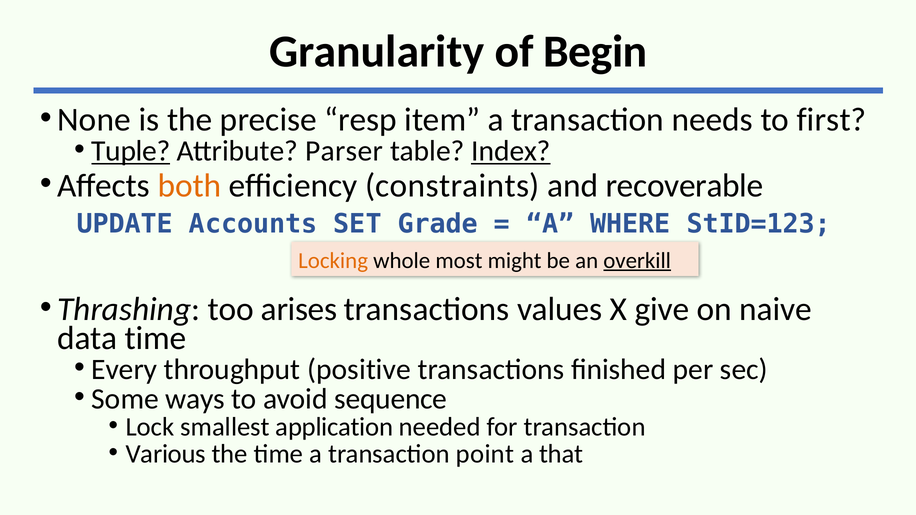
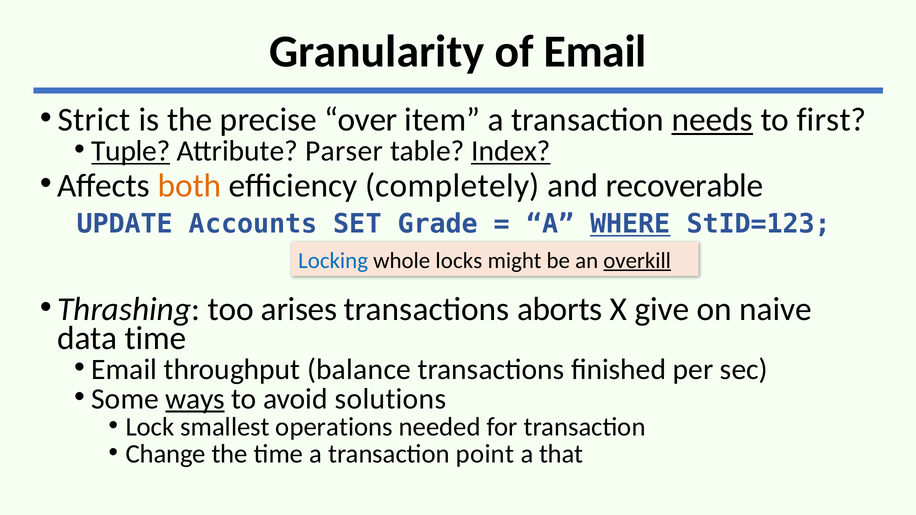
of Begin: Begin -> Email (595, 52)
None: None -> Strict (94, 120)
resp: resp -> over (361, 120)
needs underline: none -> present (712, 120)
constraints: constraints -> completely (452, 186)
WHERE underline: none -> present (630, 224)
Locking colour: orange -> blue (333, 261)
most: most -> locks (459, 261)
values: values -> aborts (560, 310)
Every: Every -> Email (124, 370)
positive: positive -> balance (359, 370)
ways underline: none -> present (195, 399)
sequence: sequence -> solutions (390, 399)
application: application -> operations (334, 427)
Various: Various -> Change (166, 454)
